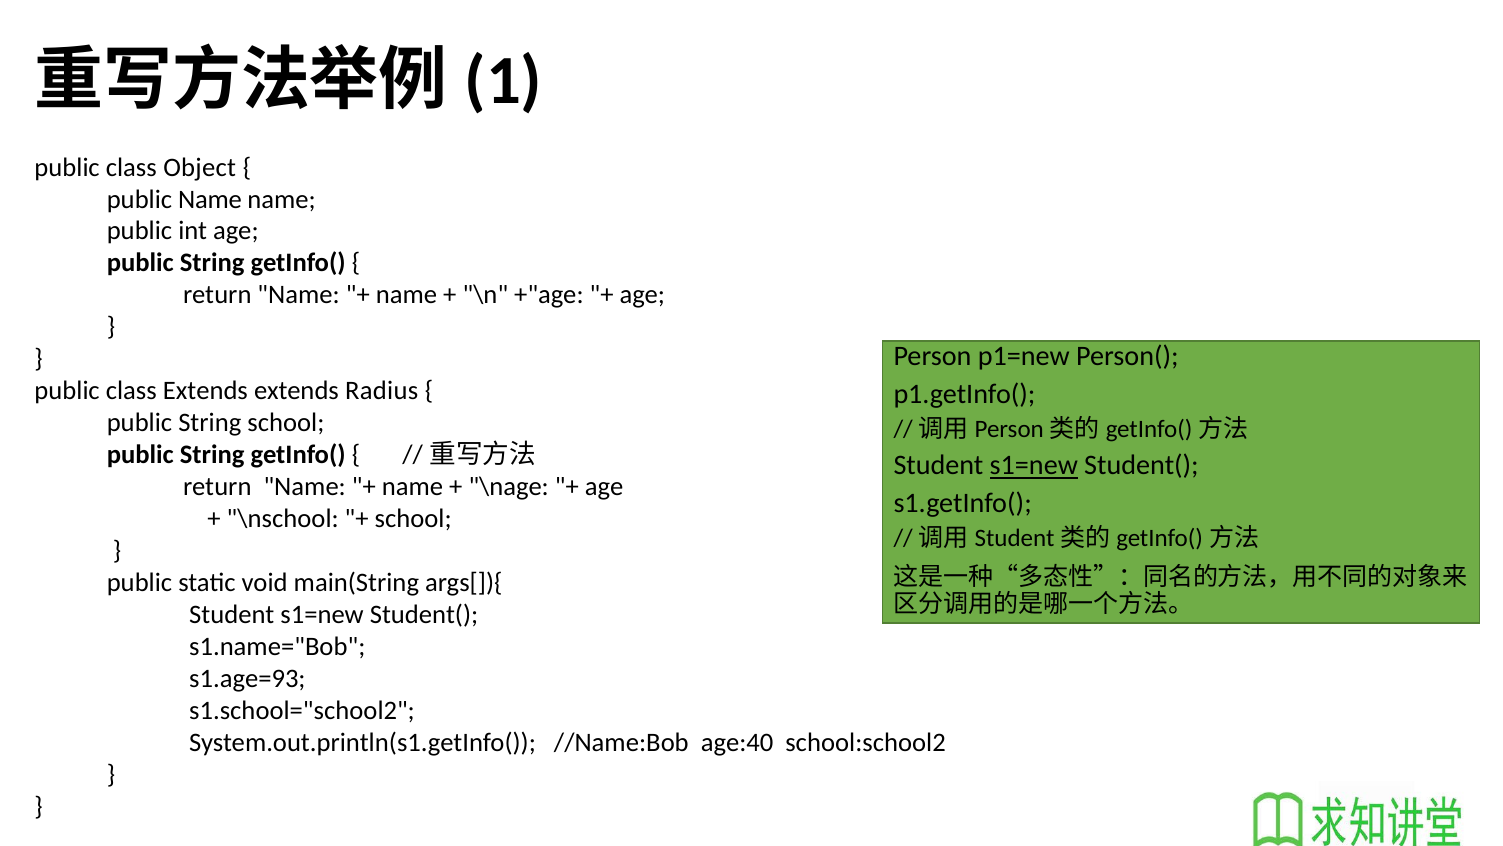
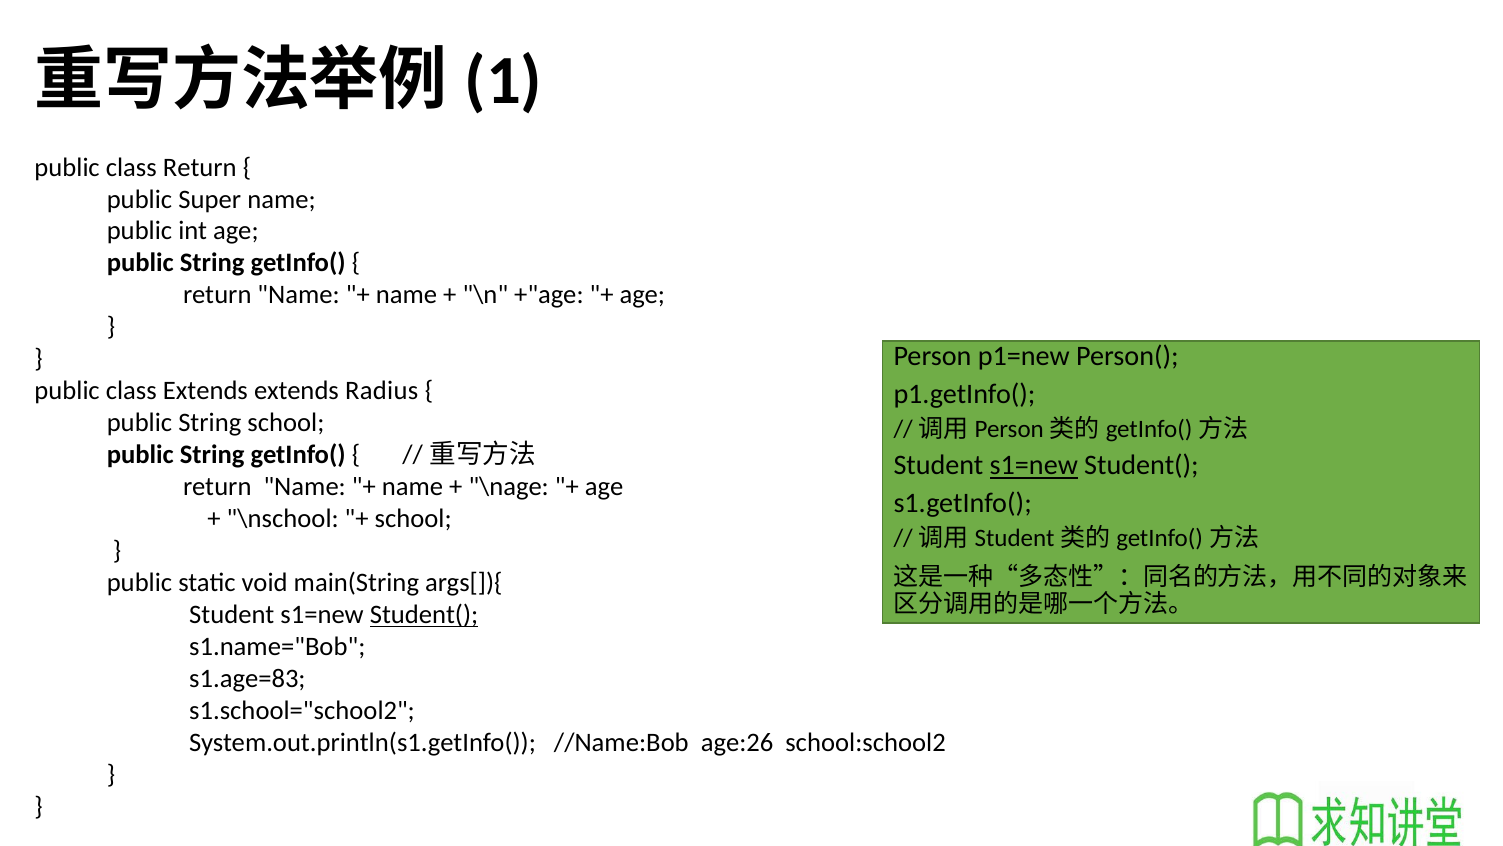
class Object: Object -> Return (200, 167)
public Name: Name -> Super (210, 199)
Student( underline: none -> present (424, 614)
s1.age=93: s1.age=93 -> s1.age=83 (247, 678)
age:40: age:40 -> age:26 (737, 742)
